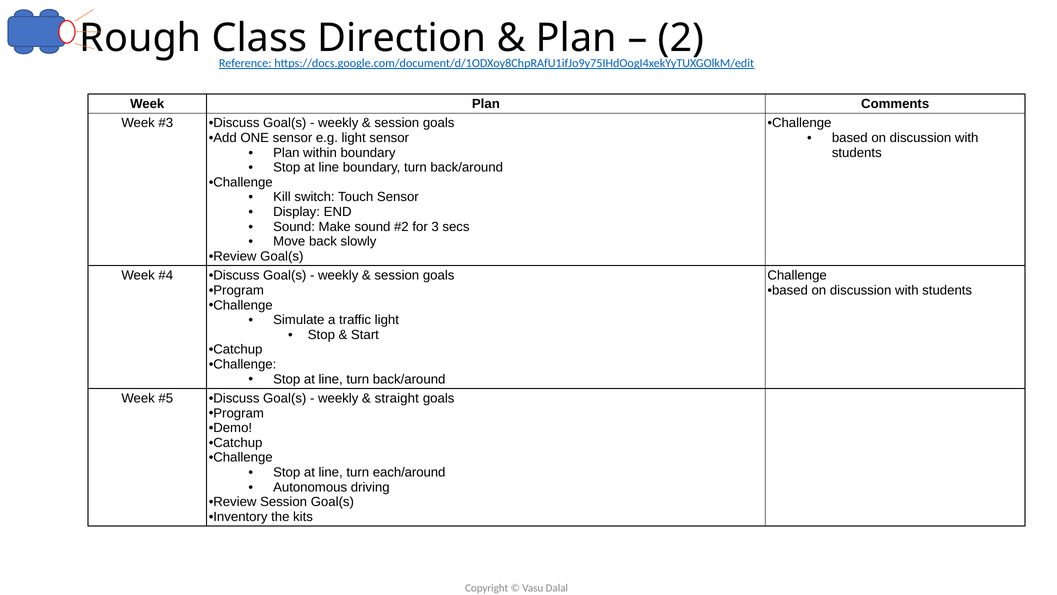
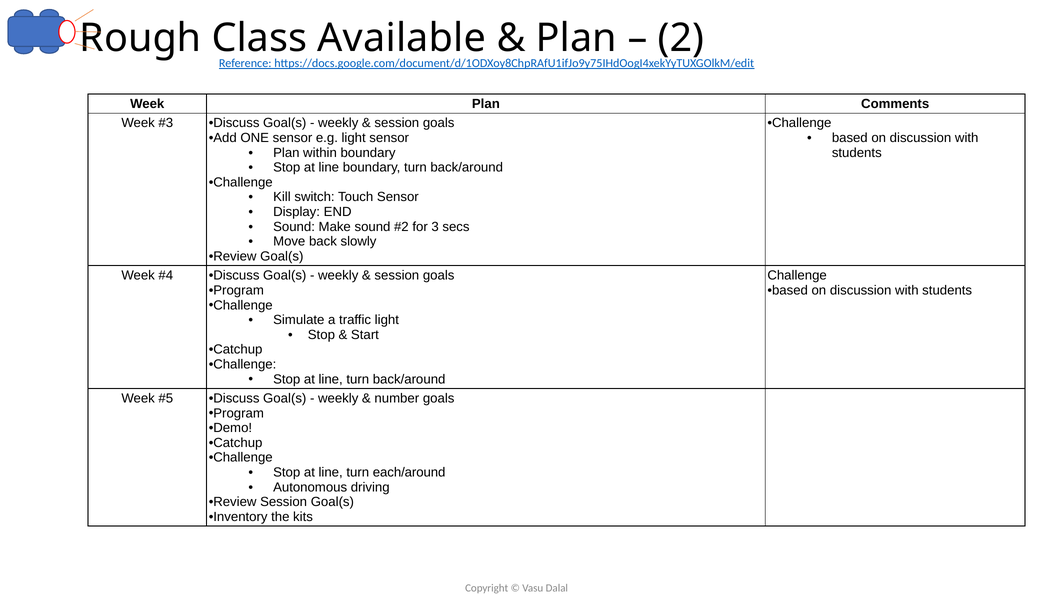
Direction: Direction -> Available (402, 38)
straight: straight -> number (397, 398)
